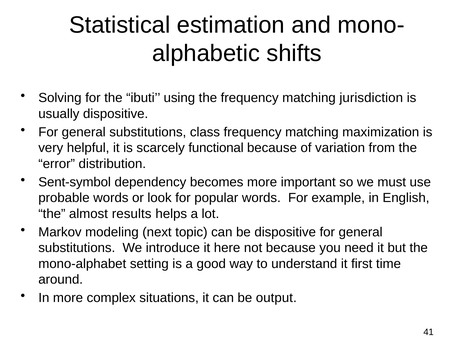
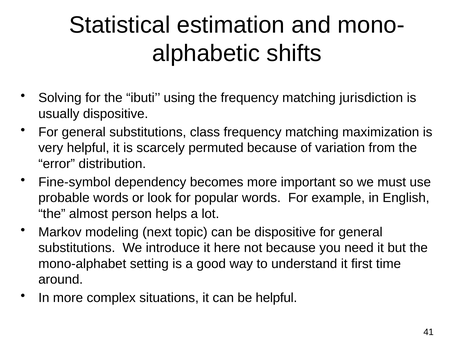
functional: functional -> permuted (216, 148)
Sent-symbol: Sent-symbol -> Fine-symbol (75, 182)
results: results -> person (132, 214)
be output: output -> helpful (276, 298)
